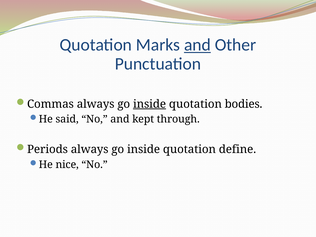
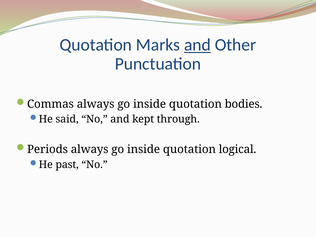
inside underline: present -> none (150, 104)
define: define -> logical (238, 149)
nice: nice -> past (67, 165)
